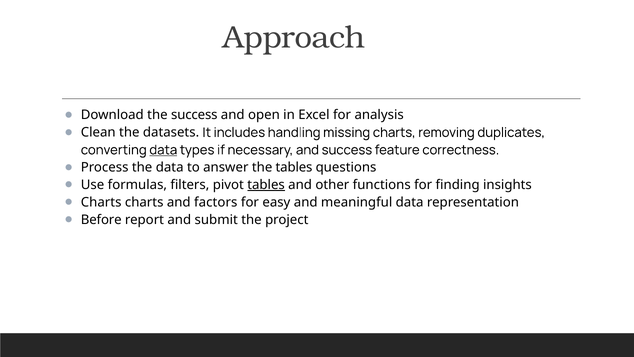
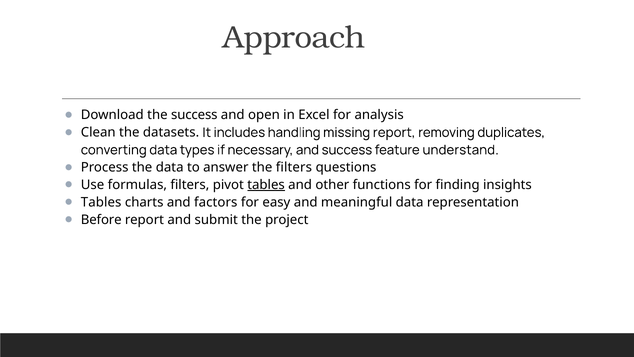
missing charts: charts -> report (394, 132)
data underline: present -> none (163, 150)
correctness: correctness -> understand (461, 150)
the tables: tables -> filters (294, 167)
Charts: Charts -> Tables (101, 202)
